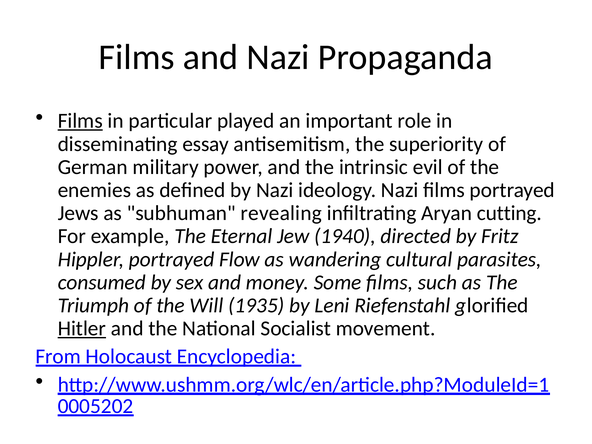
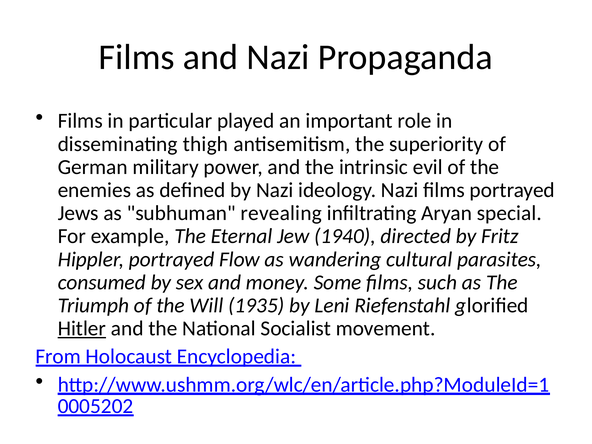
Films underline: present -> none (80, 121)
essay: essay -> thigh (205, 144)
cutting: cutting -> special (509, 213)
